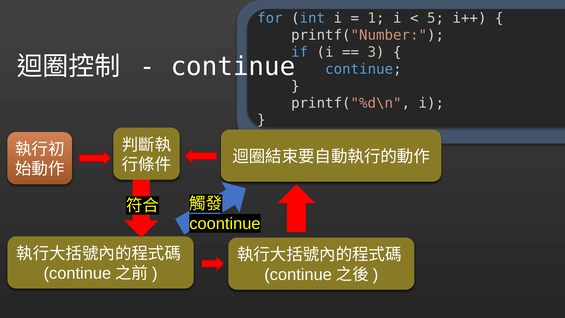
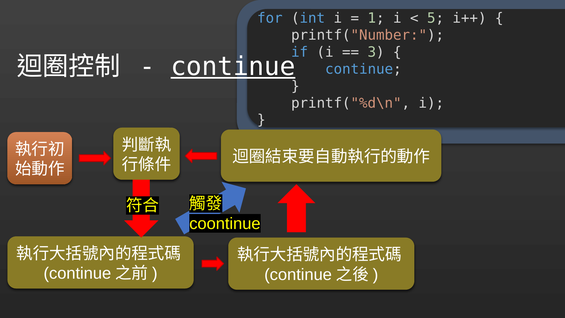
continue underline: none -> present (233, 67)
